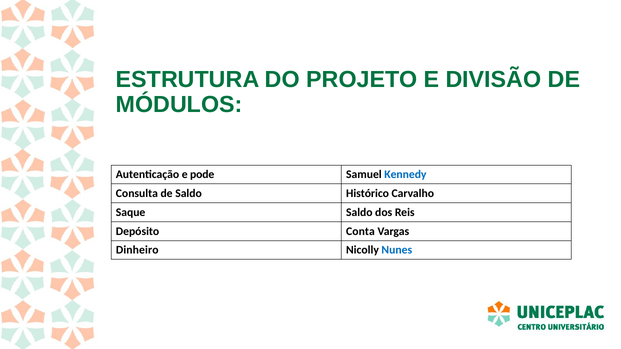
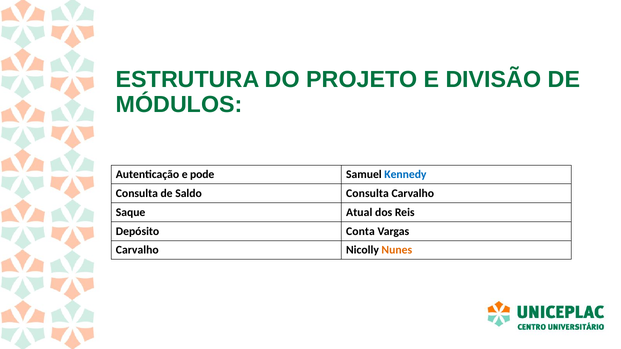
Saldo Histórico: Histórico -> Consulta (367, 194)
Saque Saldo: Saldo -> Atual (359, 213)
Dinheiro: Dinheiro -> Carvalho (137, 250)
Nunes colour: blue -> orange (397, 250)
